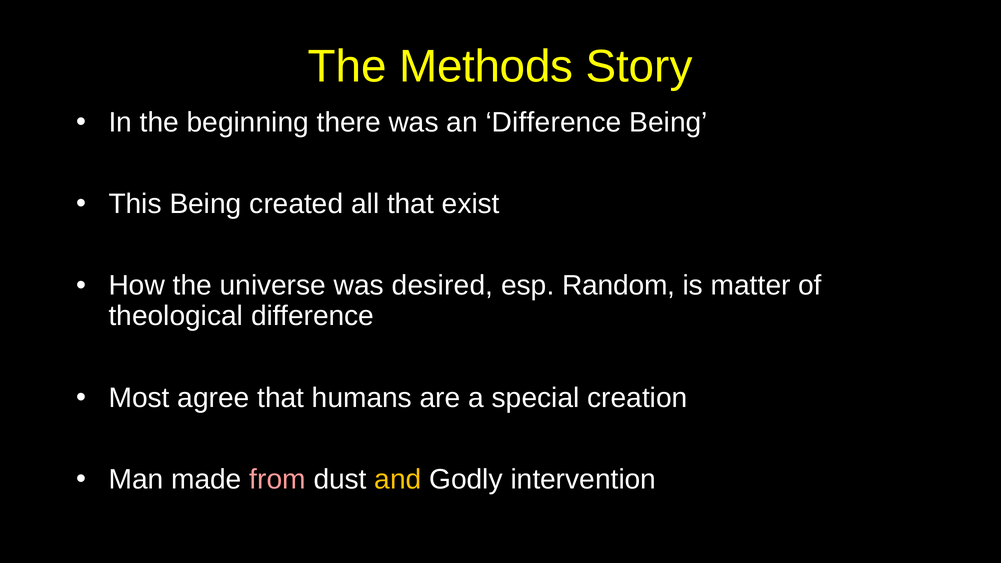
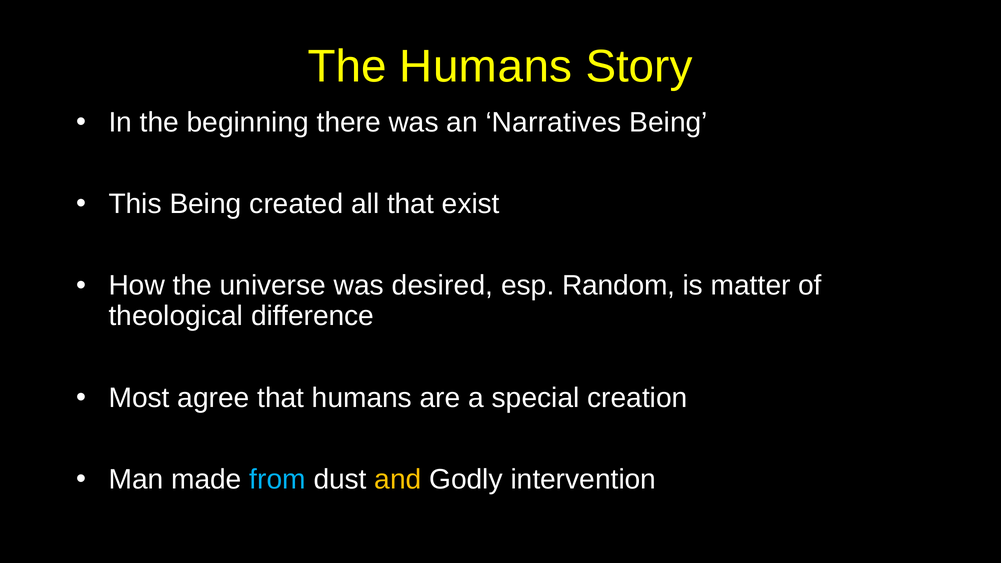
The Methods: Methods -> Humans (486, 66)
an Difference: Difference -> Narratives (554, 122)
from colour: pink -> light blue (278, 480)
